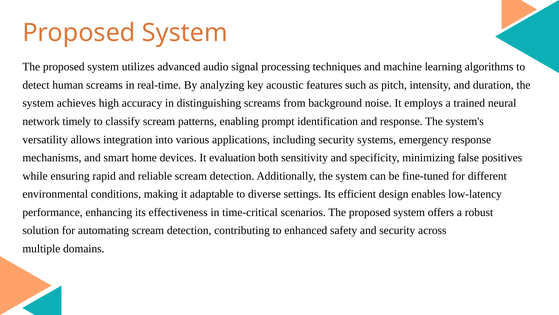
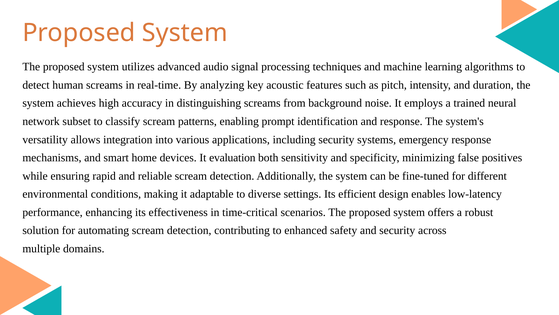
timely: timely -> subset (77, 121)
